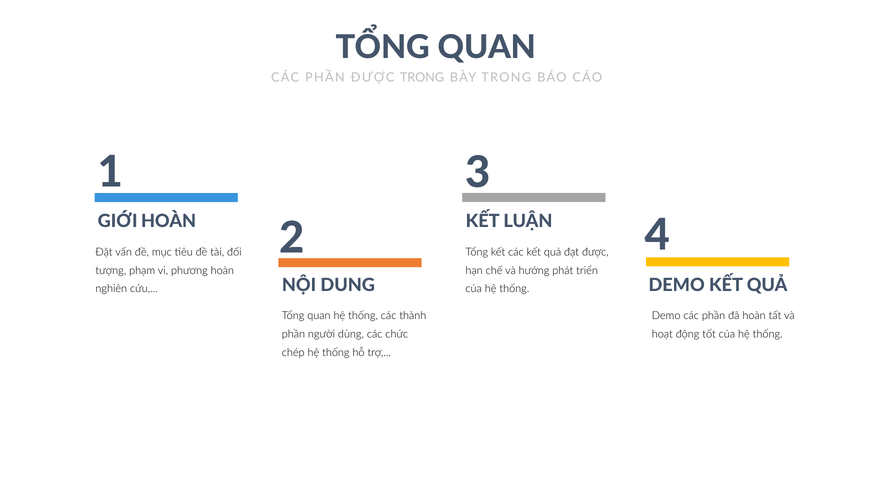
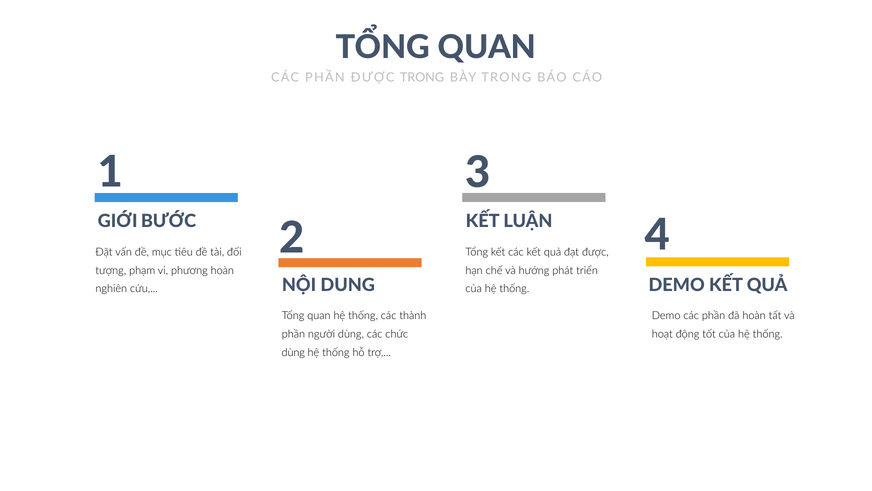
GIỚI HOÀN: HOÀN -> BƯỚC (169, 221)
chép: chép -> dùng (293, 352)
